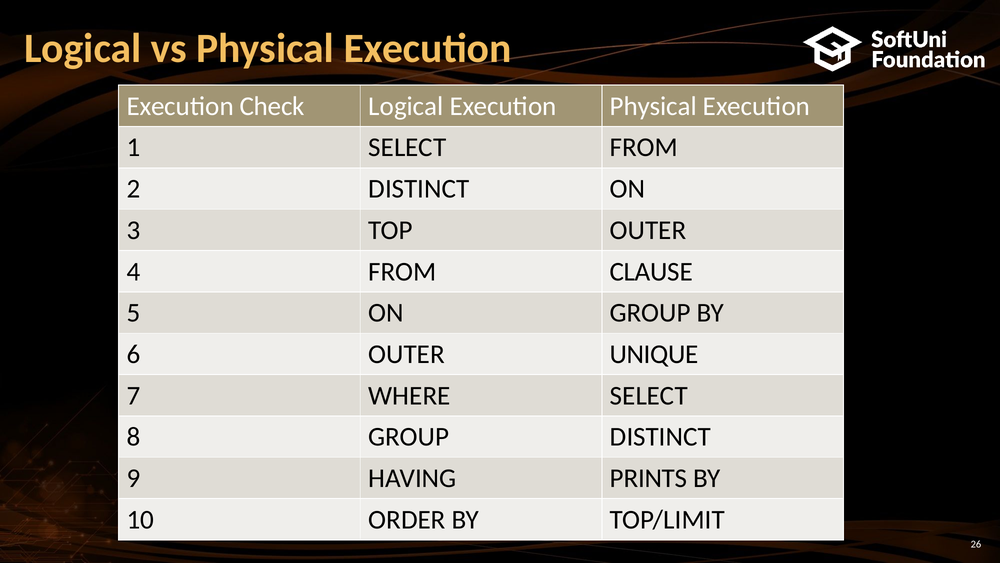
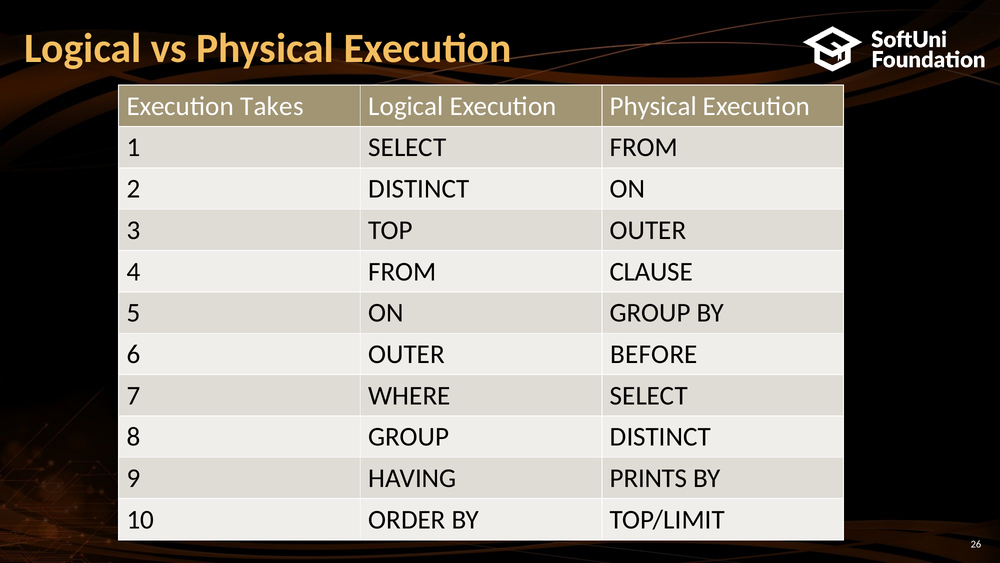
Check: Check -> Takes (272, 106)
UNIQUE: UNIQUE -> BEFORE (654, 354)
